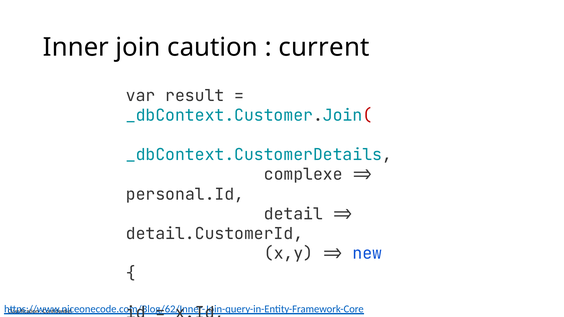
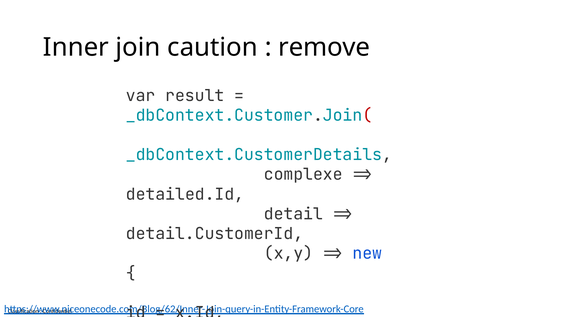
current: current -> remove (324, 47)
personal.Id: personal.Id -> detailed.Id (185, 194)
